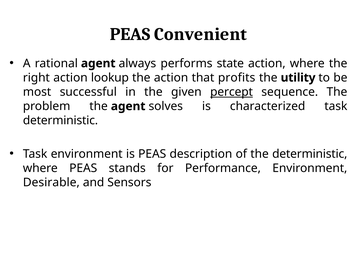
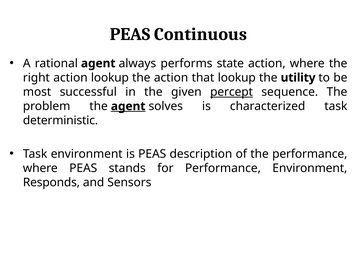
Convenient: Convenient -> Continuous (201, 34)
that profits: profits -> lookup (237, 78)
agent underline: none -> present (128, 106)
the deterministic: deterministic -> performance (310, 154)
Desirable: Desirable -> Responds (51, 182)
